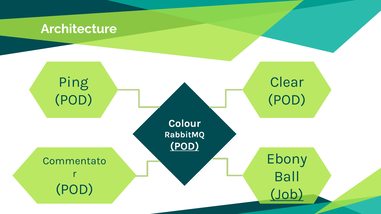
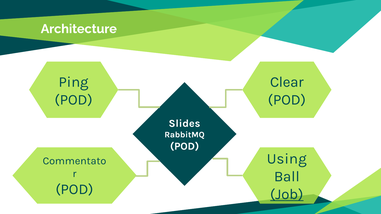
Colour: Colour -> Slides (184, 124)
POD underline: present -> none (185, 146)
Ebony: Ebony -> Using (287, 159)
